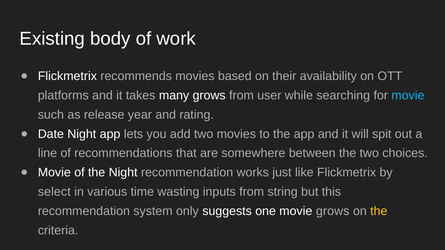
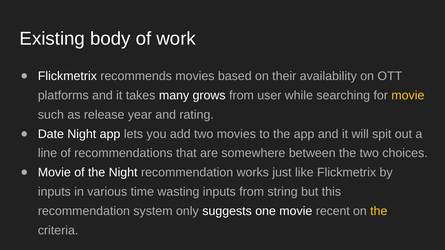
movie colour: light blue -> yellow (408, 96)
select: select -> inputs (54, 192)
movie grows: grows -> recent (333, 211)
